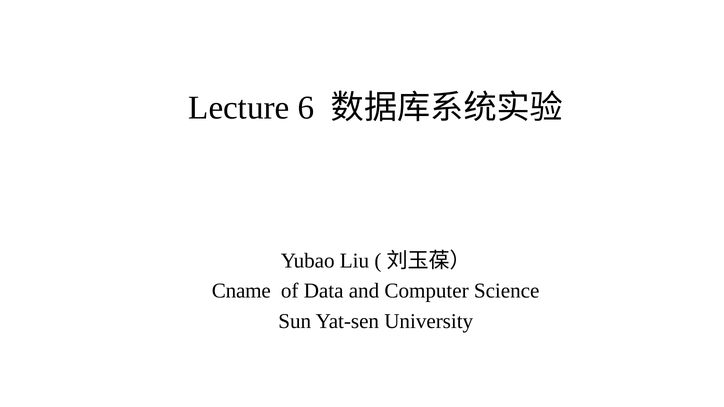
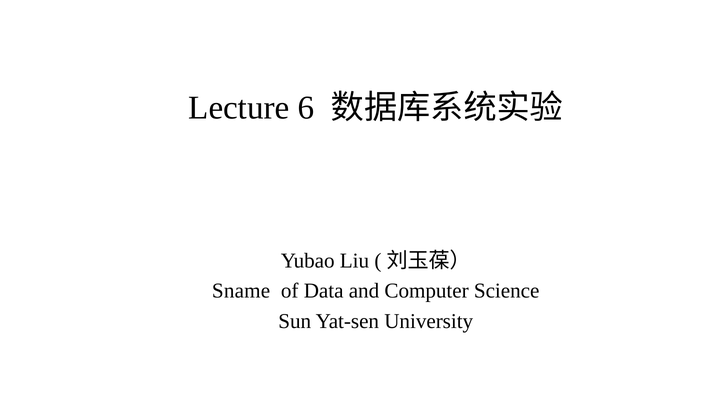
Cname: Cname -> Sname (241, 291)
